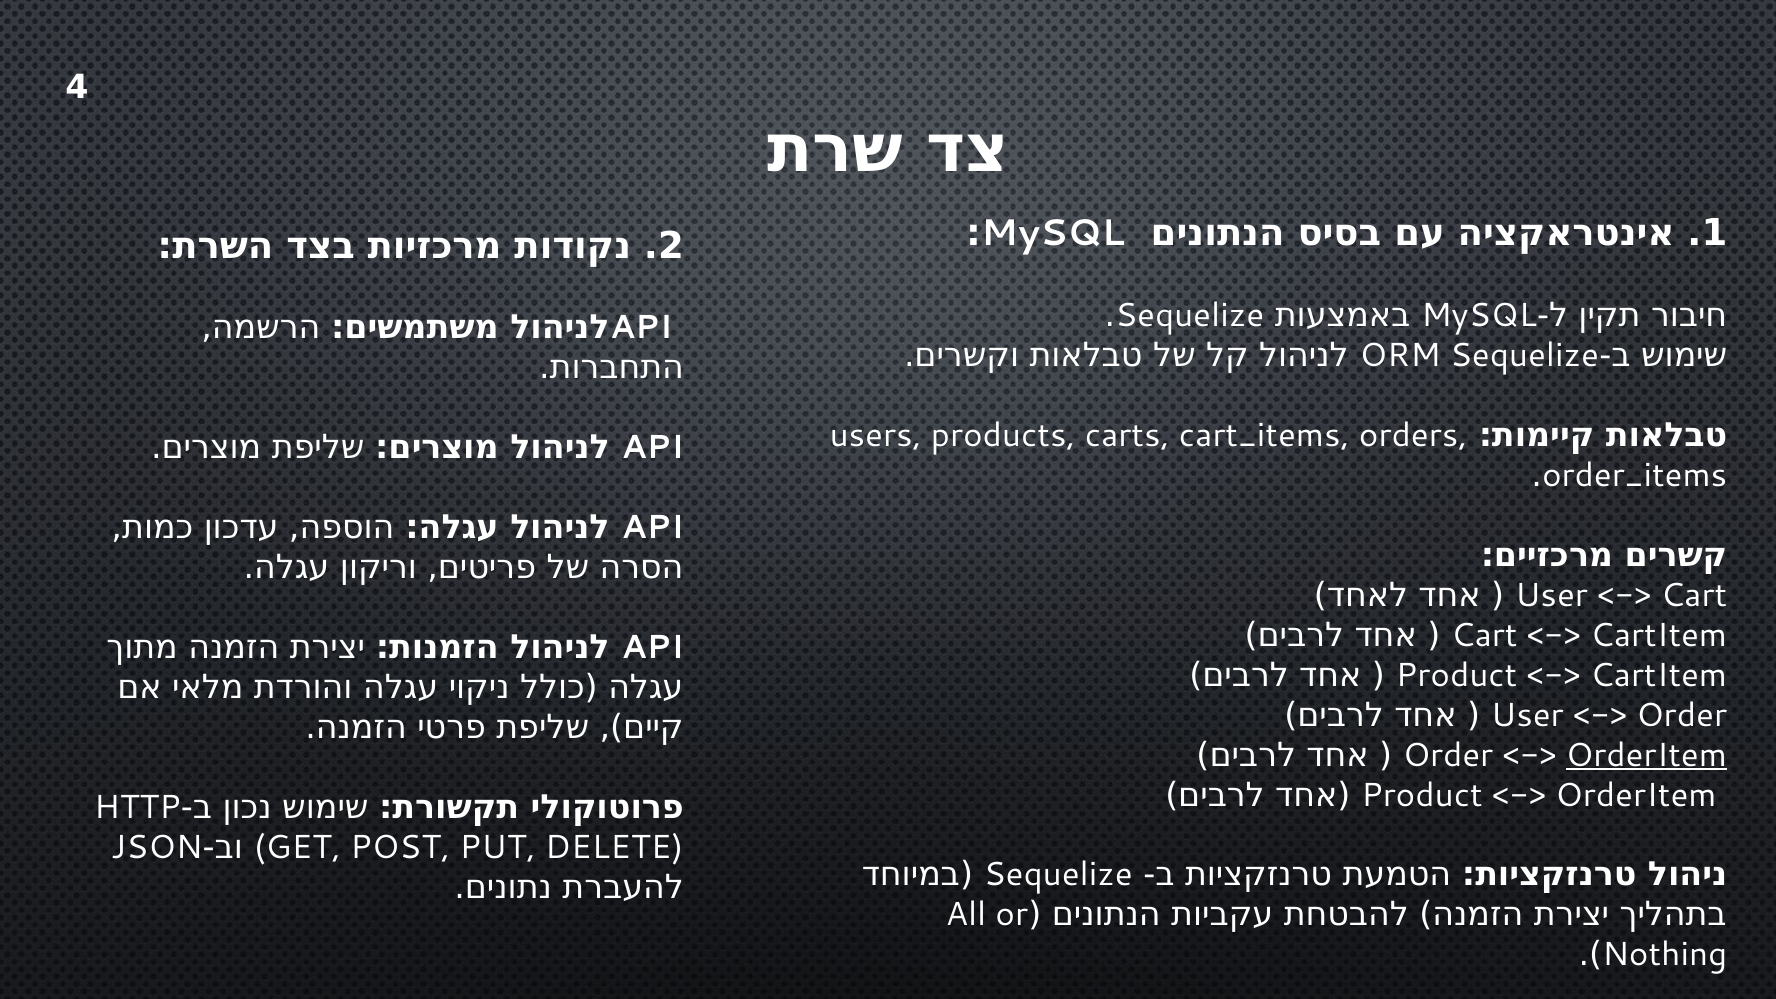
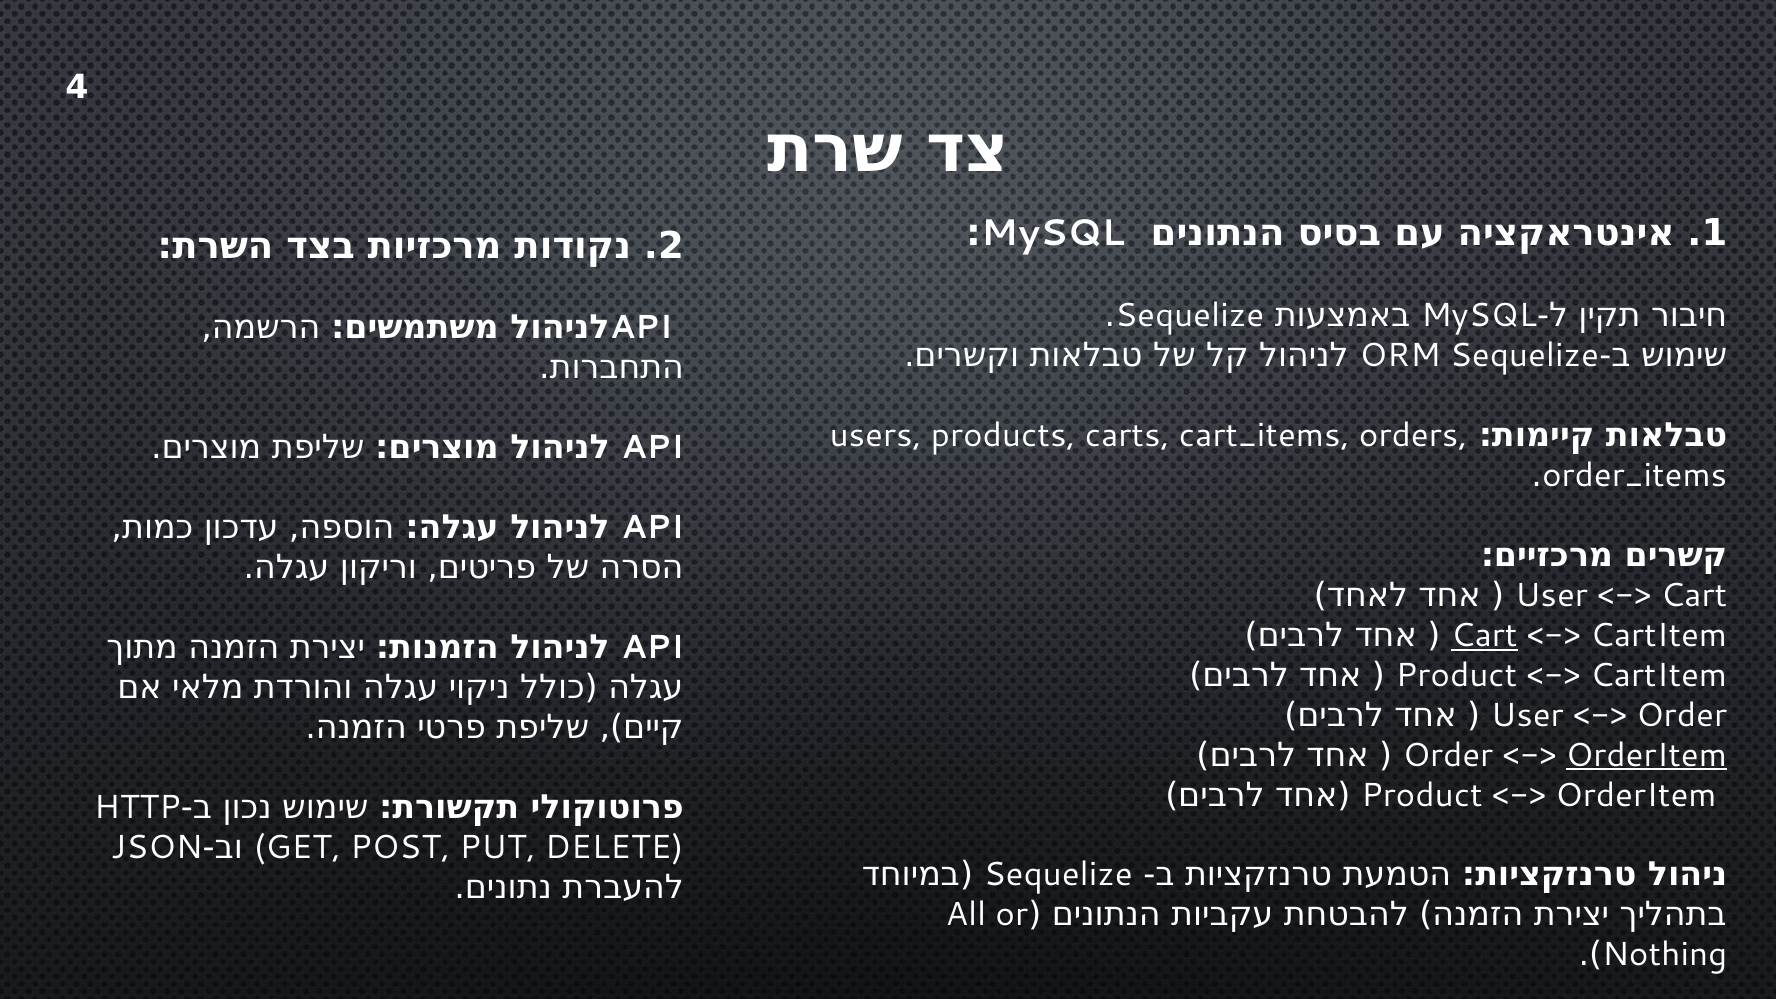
Cart underline: none -> present (1484, 635)
